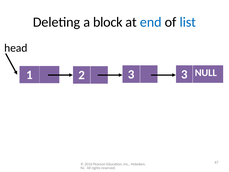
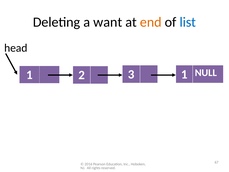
block: block -> want (108, 22)
end colour: blue -> orange (151, 22)
2 3: 3 -> 1 (184, 74)
